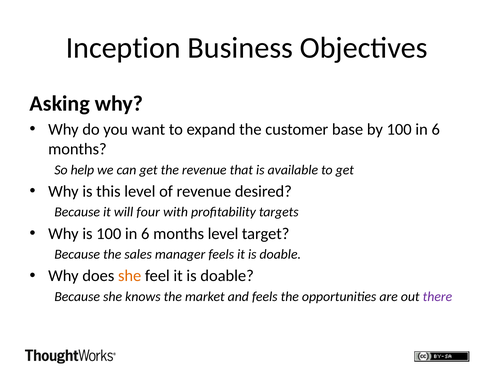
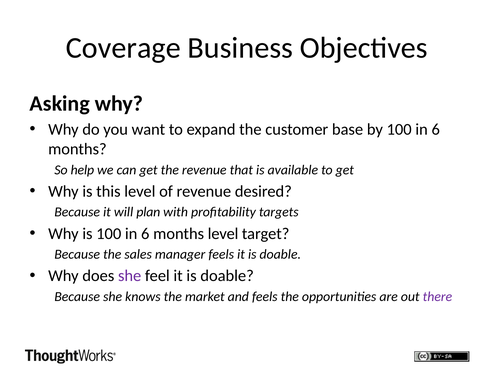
Inception: Inception -> Coverage (123, 48)
four: four -> plan (148, 212)
she colour: orange -> purple (130, 276)
